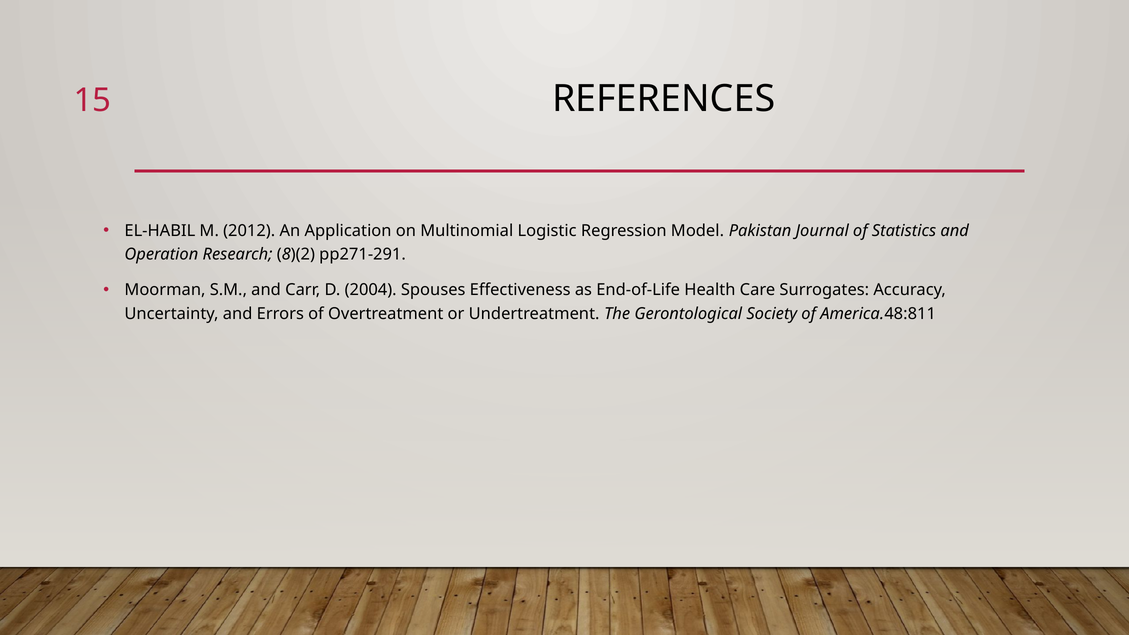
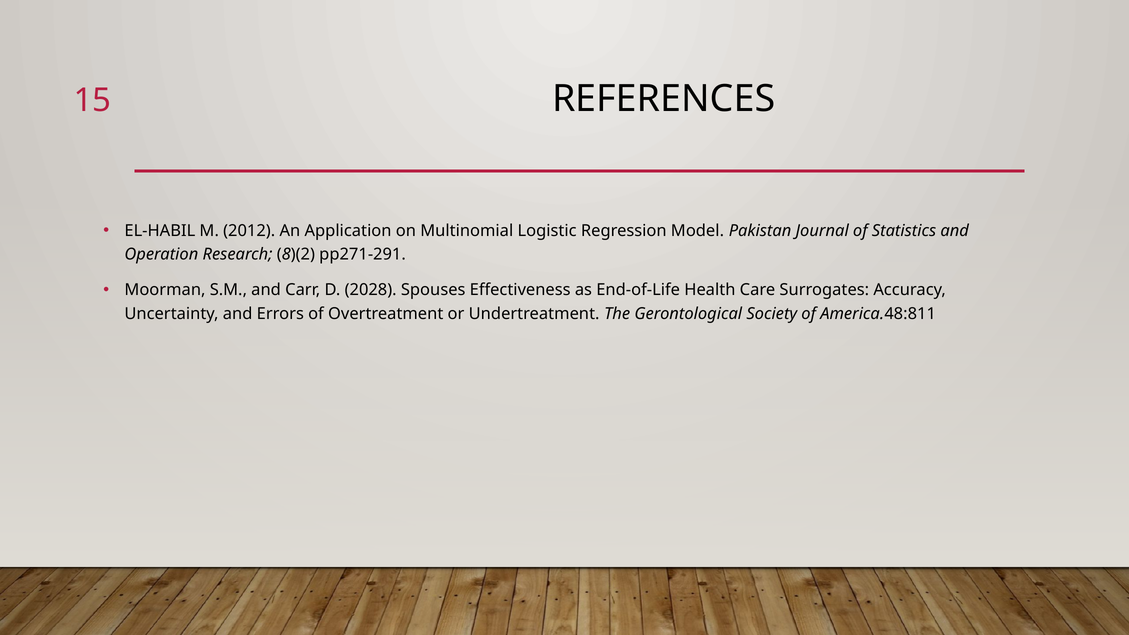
2004: 2004 -> 2028 (371, 290)
